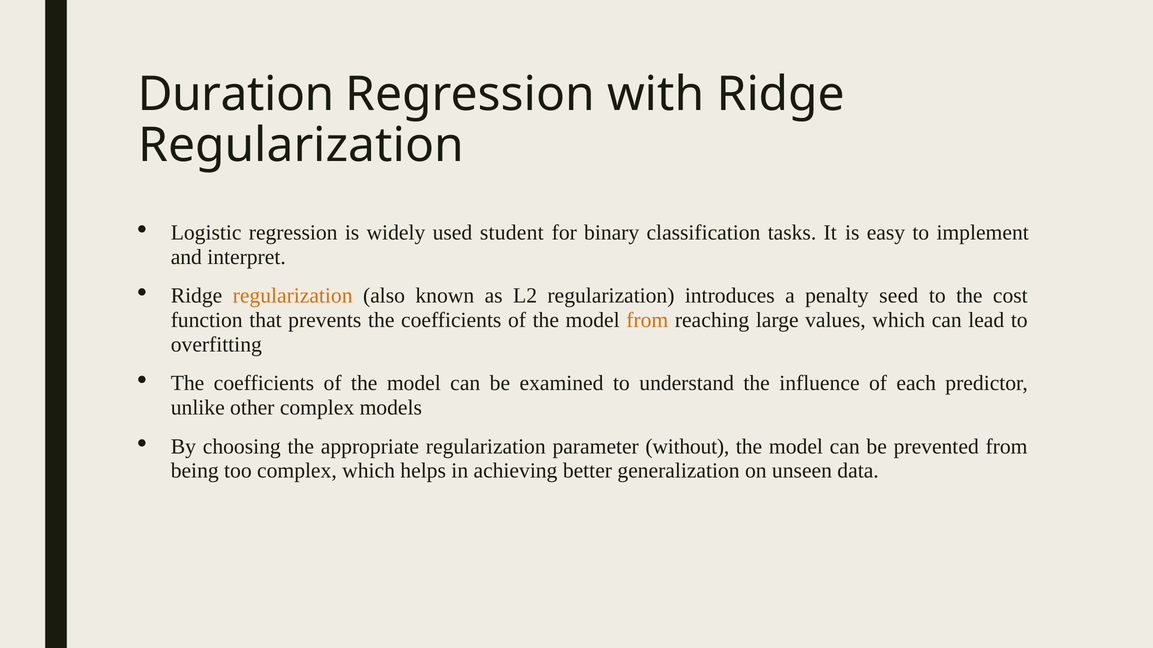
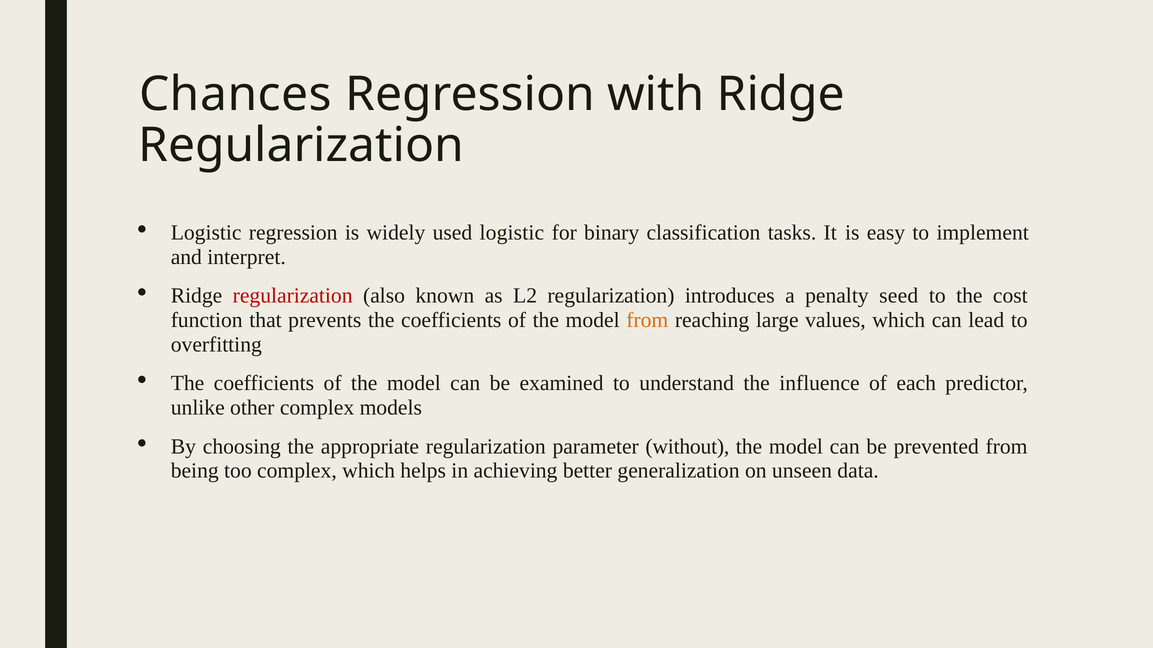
Duration: Duration -> Chances (235, 94)
used student: student -> logistic (512, 233)
regularization colour: orange -> red (293, 296)
